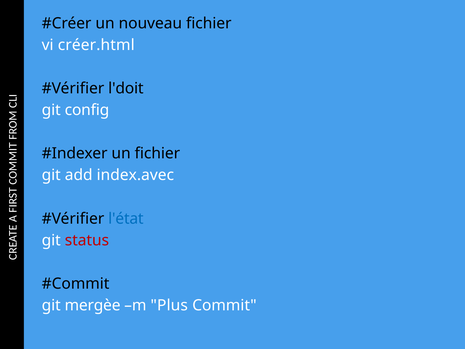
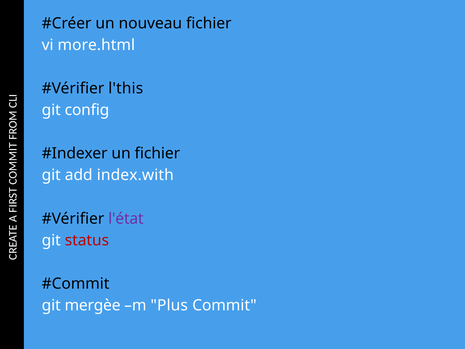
créer.html: créer.html -> more.html (96, 45)
l'doit: l'doit -> l'this (126, 88)
index.avec: index.avec -> index.with (135, 175)
l'état colour: blue -> purple (126, 218)
